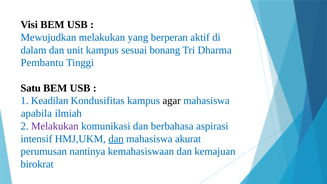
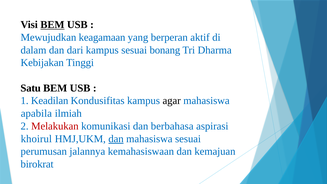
BEM underline: none -> present (52, 25)
Mewujudkan melakukan: melakukan -> keagamaan (102, 37)
unit: unit -> dari (75, 50)
Pembantu: Pembantu -> Kebijakan (42, 63)
Melakukan colour: purple -> red (55, 126)
intensif: intensif -> khoirul (36, 139)
mahasiswa akurat: akurat -> sesuai (188, 139)
nantinya: nantinya -> jalannya (87, 151)
